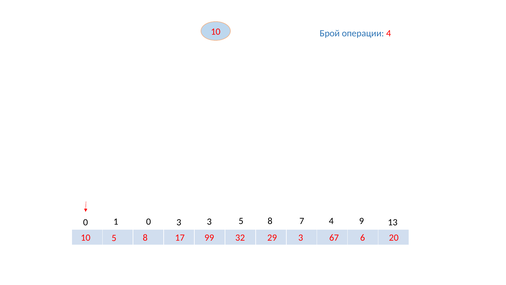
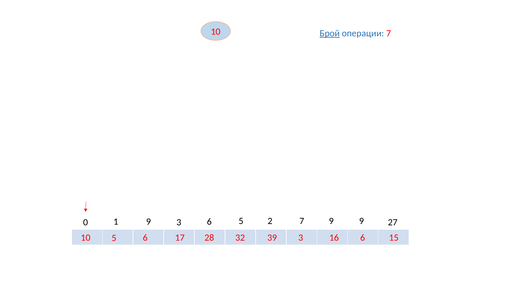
Брой underline: none -> present (330, 33)
операции 4: 4 -> 7 (389, 33)
7 4: 4 -> 9 (331, 221)
13: 13 -> 27 (393, 222)
1 0: 0 -> 9 (149, 221)
3 3: 3 -> 6 (209, 221)
8: 8 -> 2 (270, 221)
67: 67 -> 16 (334, 238)
20: 20 -> 15 (394, 237)
99: 99 -> 28 (209, 238)
29: 29 -> 39 (272, 238)
8: 8 -> 6 (145, 238)
